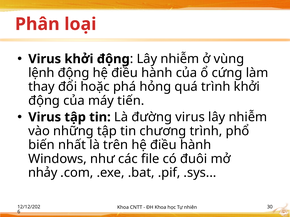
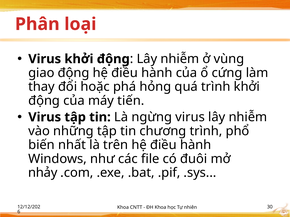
lệnh: lệnh -> giao (41, 73)
đường: đường -> ngừng (152, 117)
